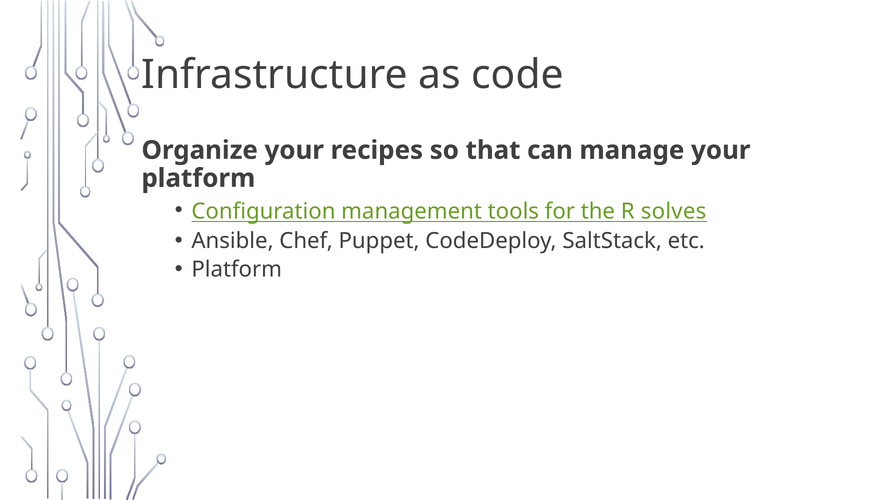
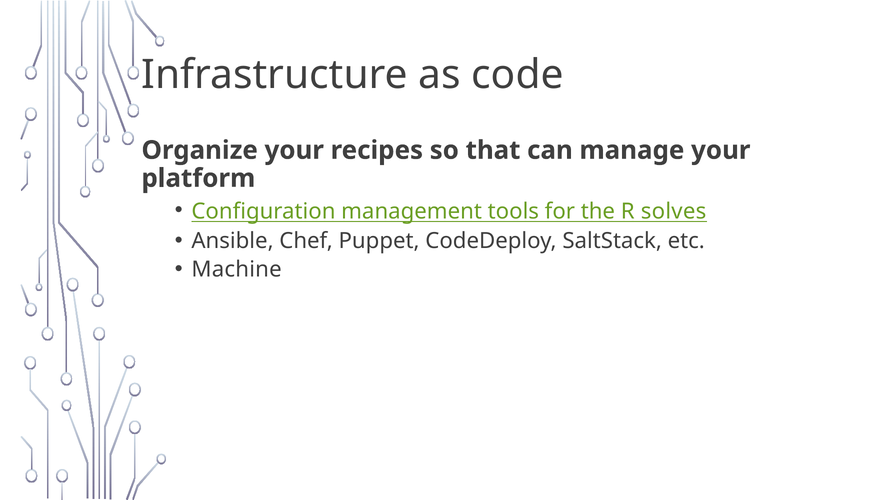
Platform: Platform -> Machine (237, 269)
